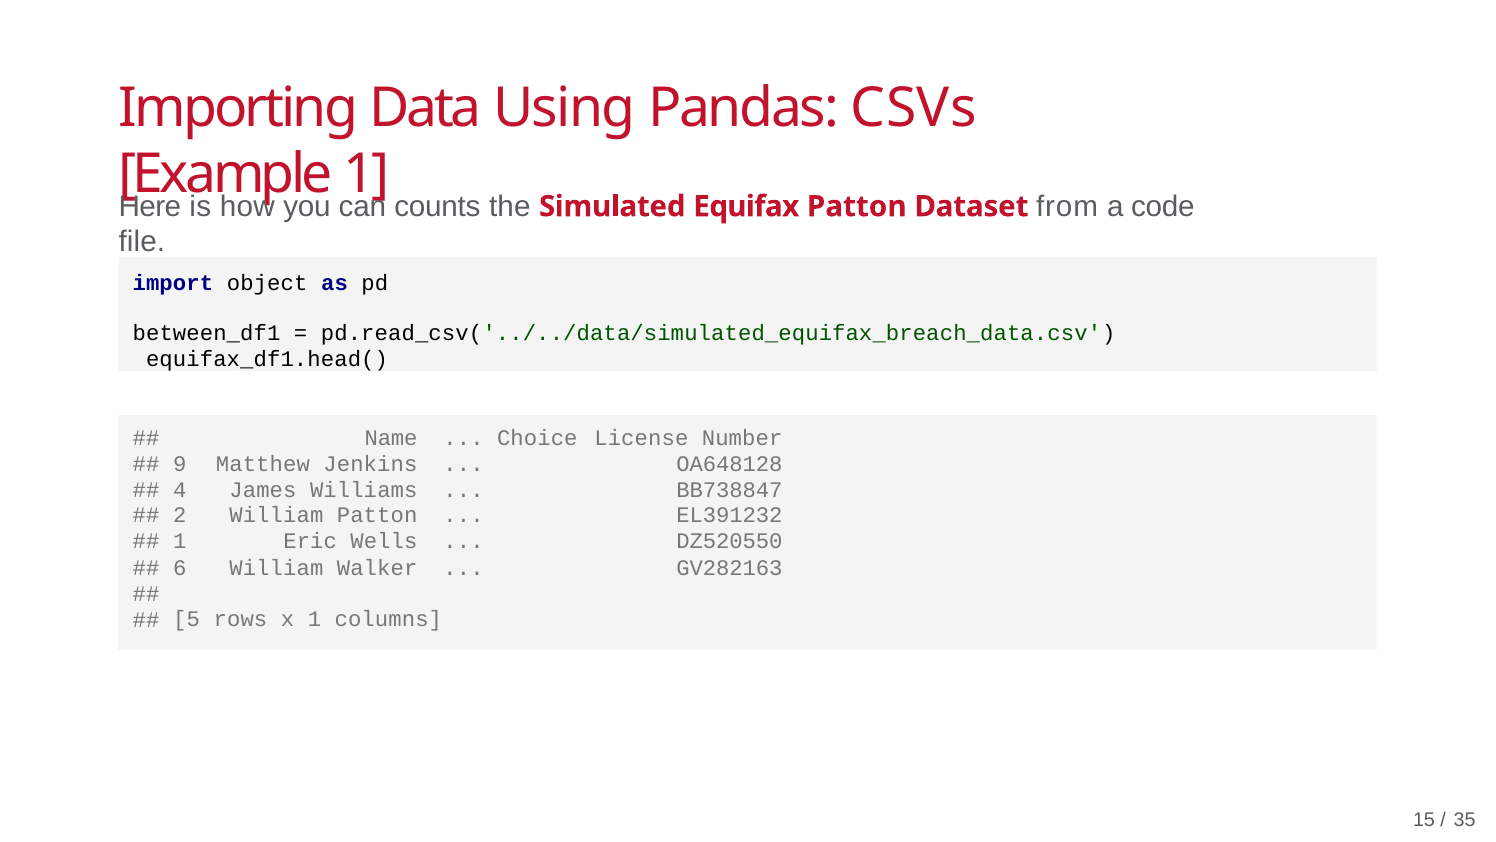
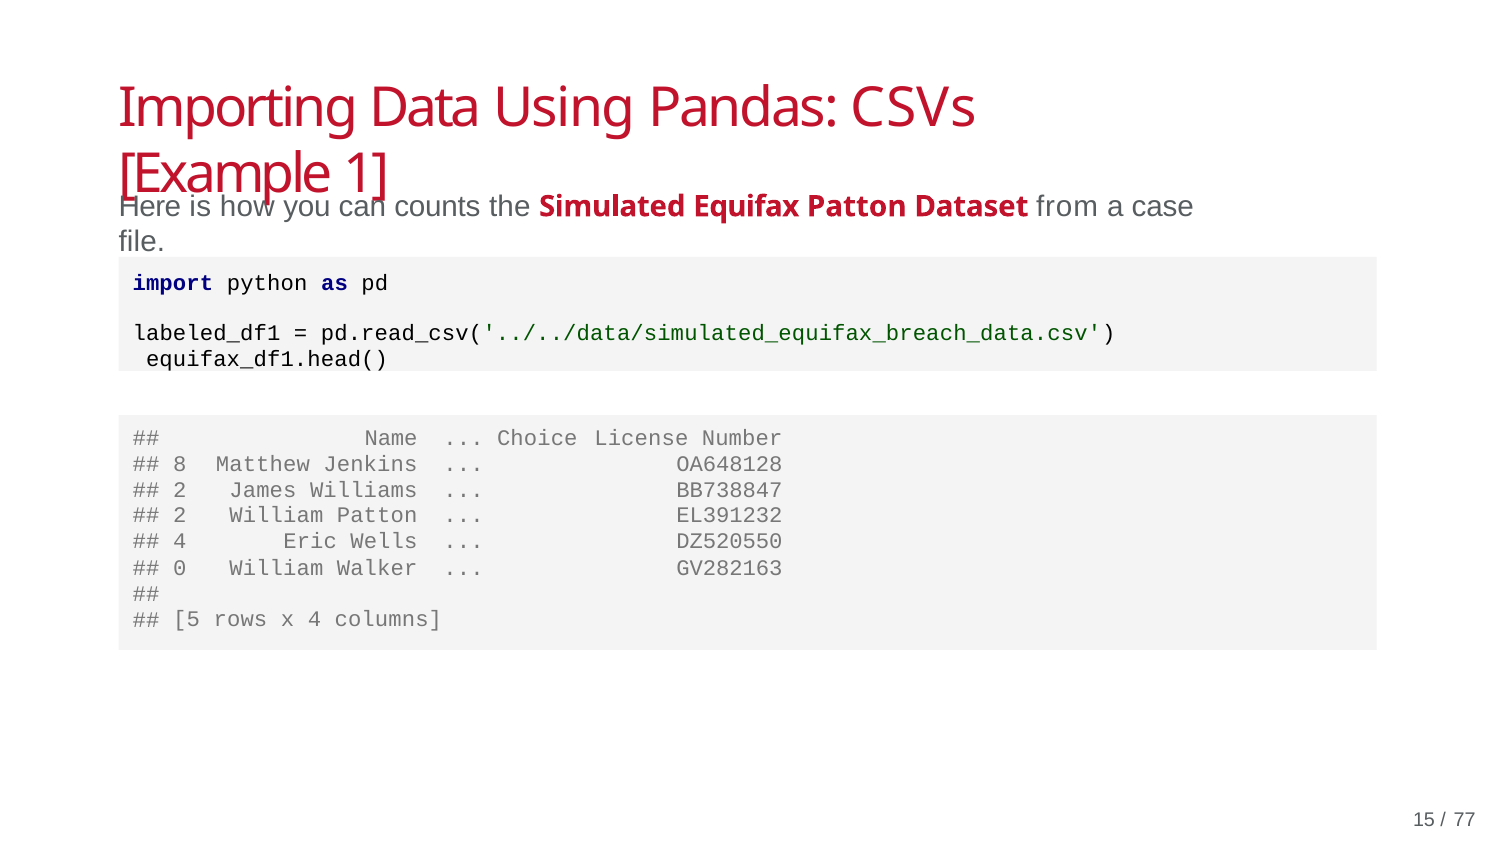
code: code -> case (1163, 206)
object: object -> python (267, 283)
between_df1: between_df1 -> labeled_df1 (207, 333)
9: 9 -> 8 (180, 464)
4: 4 -> 2 (180, 490)
1: 1 -> 4 (180, 541)
6: 6 -> 0 (180, 569)
x 1: 1 -> 4 (314, 619)
35: 35 -> 77 (1465, 820)
